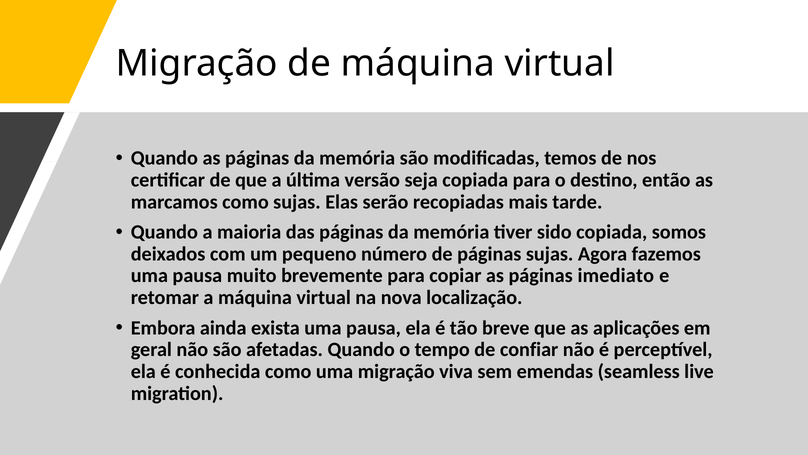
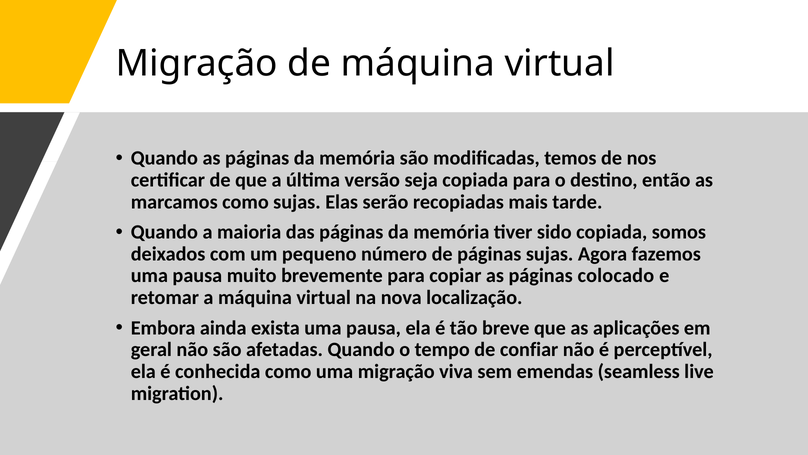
imediato: imediato -> colocado (616, 276)
